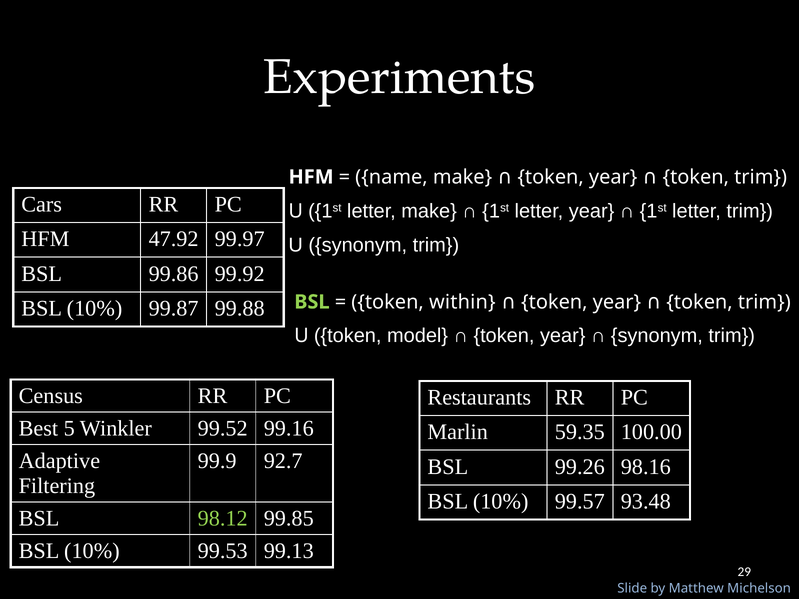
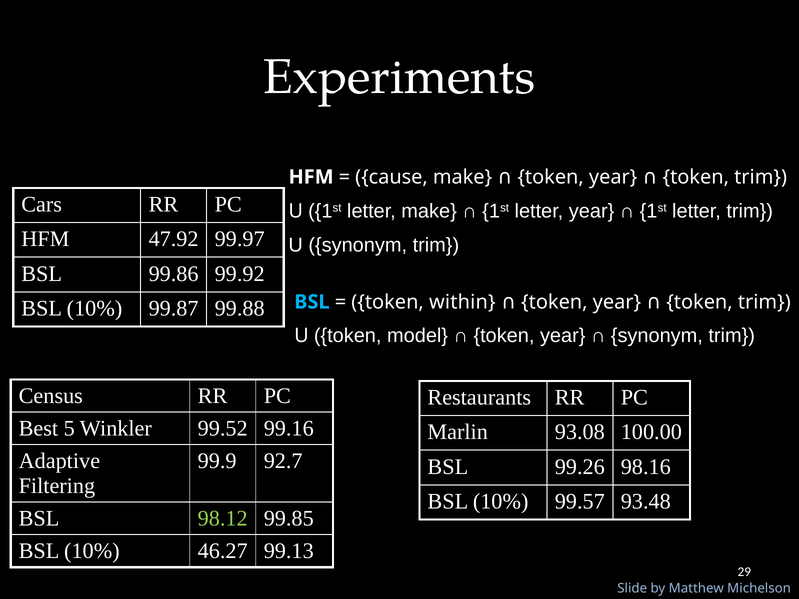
name: name -> cause (391, 177)
BSL colour: light green -> light blue (312, 302)
59.35: 59.35 -> 93.08 (580, 432)
99.53: 99.53 -> 46.27 (223, 551)
